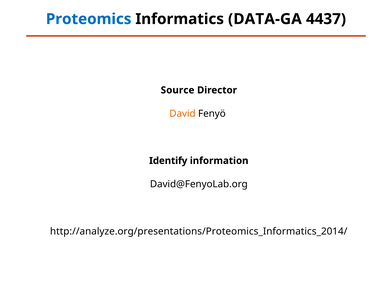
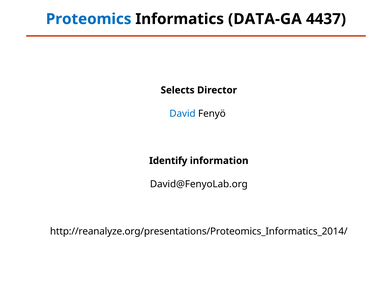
Source: Source -> Selects (178, 90)
David colour: orange -> blue (183, 114)
http://analyze.org/presentations/Proteomics_Informatics_2014/: http://analyze.org/presentations/Proteomics_Informatics_2014/ -> http://reanalyze.org/presentations/Proteomics_Informatics_2014/ (199, 231)
